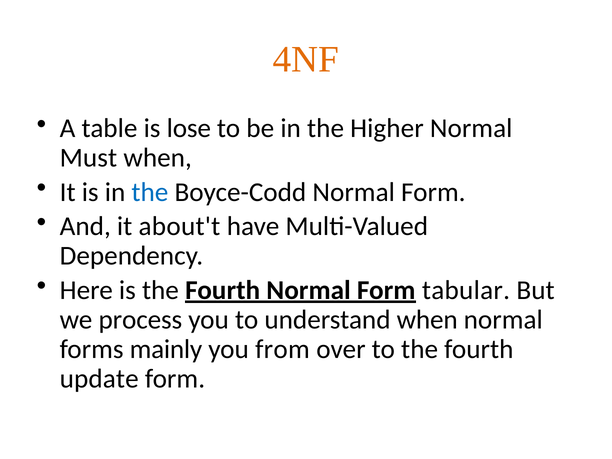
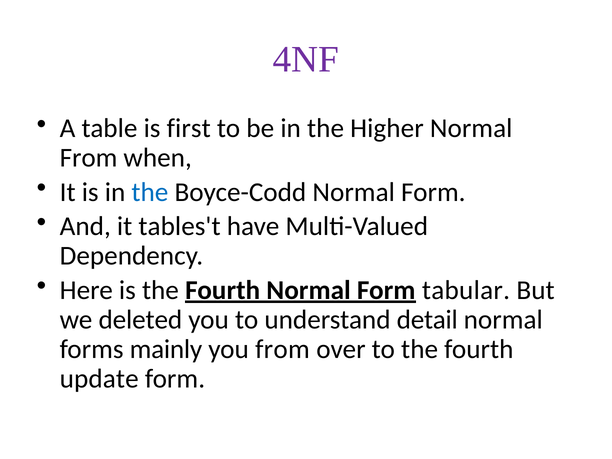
4NF colour: orange -> purple (306, 59)
lose: lose -> first (189, 128)
Must: Must -> From (89, 158)
about't: about't -> tables't (180, 226)
process: process -> deleted (140, 320)
understand when: when -> detail (427, 320)
